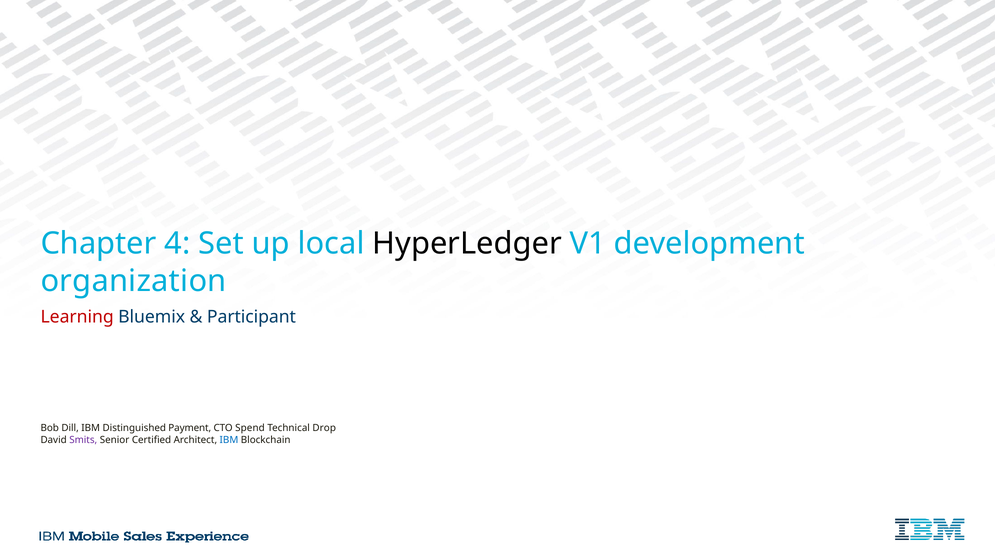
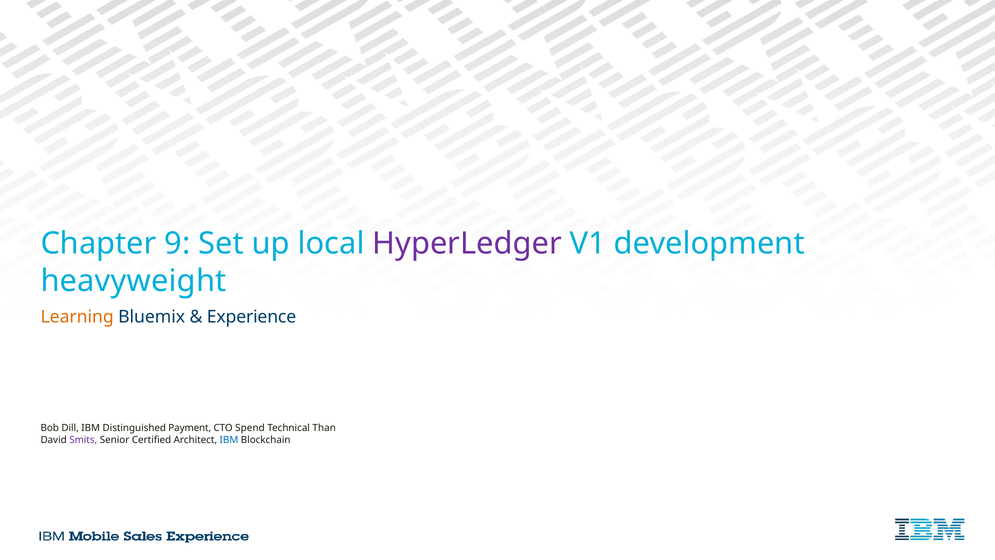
4: 4 -> 9 (177, 244)
HyperLedger colour: black -> purple (467, 244)
organization: organization -> heavyweight (134, 281)
Learning colour: red -> orange (77, 317)
Participant: Participant -> Experience (252, 317)
Drop: Drop -> Than (324, 428)
